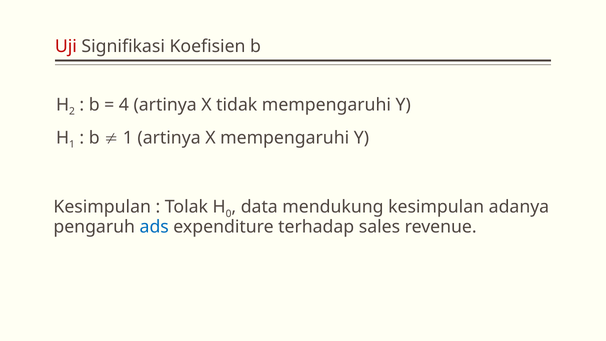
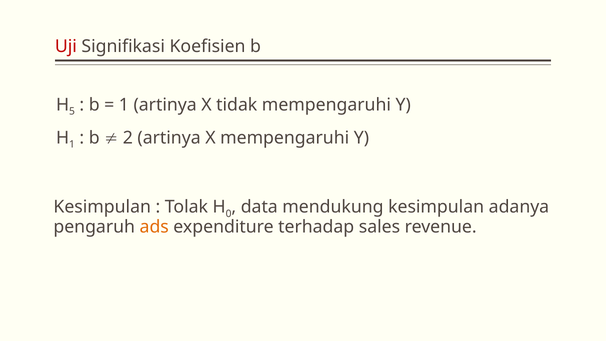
2: 2 -> 5 (72, 112)
4: 4 -> 1 (124, 105)
1: 1 -> 2 (128, 138)
ads colour: blue -> orange (154, 227)
